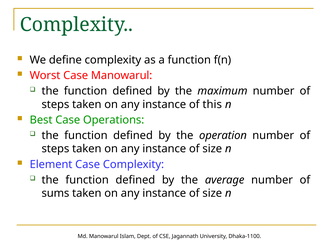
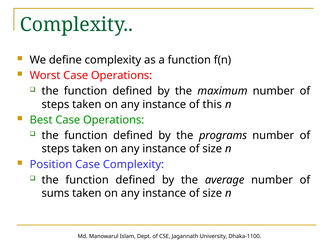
Worst Case Manowarul: Manowarul -> Operations (122, 75)
operation: operation -> programs (223, 135)
Element: Element -> Position (51, 164)
